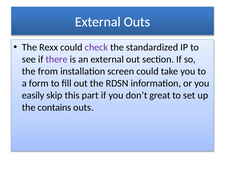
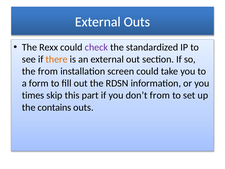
there colour: purple -> orange (57, 59)
easily: easily -> times (33, 95)
don’t great: great -> from (160, 95)
